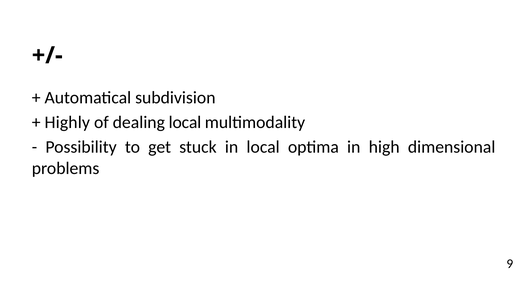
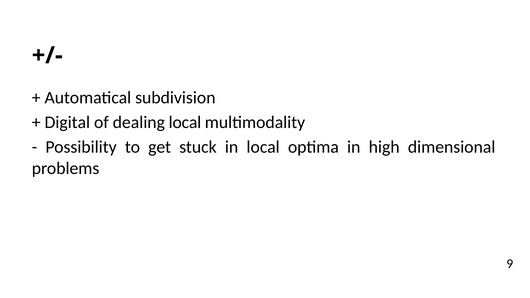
Highly: Highly -> Digital (67, 122)
